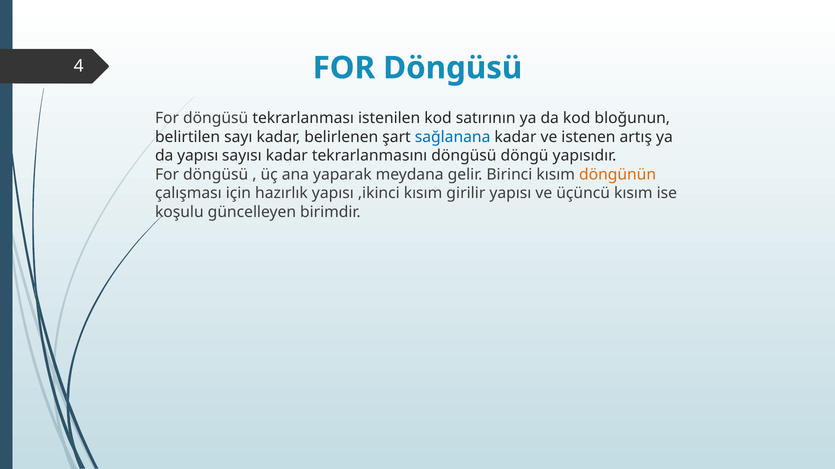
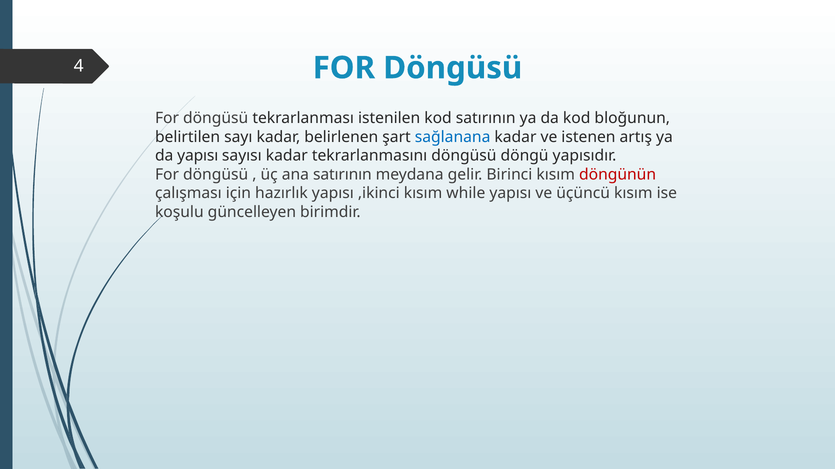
ana yaparak: yaparak -> satırının (342, 175)
döngünün colour: orange -> red (618, 175)
girilir: girilir -> while (466, 193)
